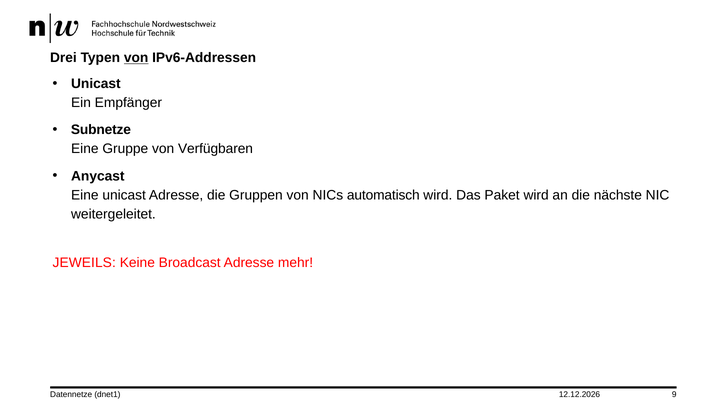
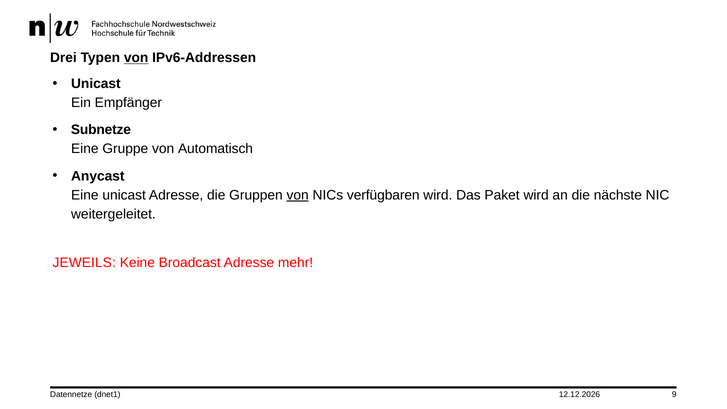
Verfügbaren: Verfügbaren -> Automatisch (216, 149)
von underline: none -> present (298, 195)
automatisch: automatisch -> verfügbaren (383, 195)
